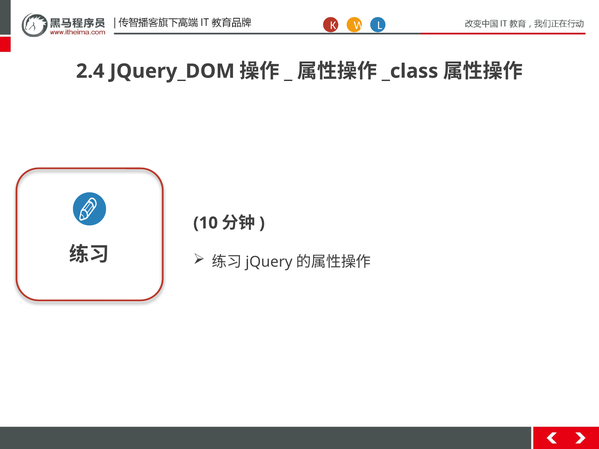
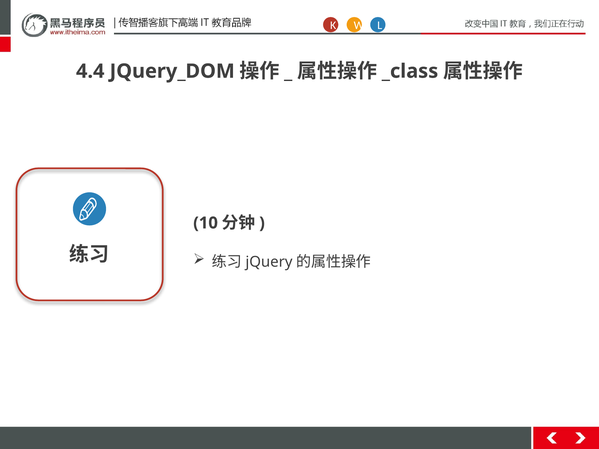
2.4: 2.4 -> 4.4 (90, 71)
